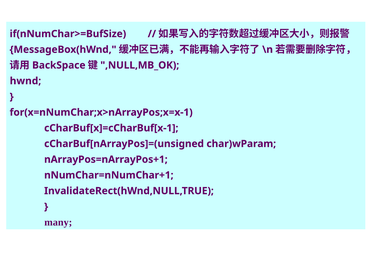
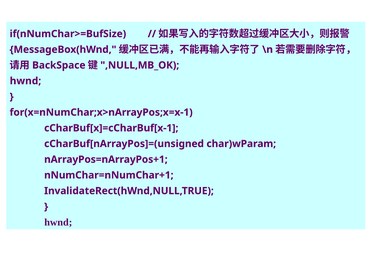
many: many -> hwnd (58, 222)
